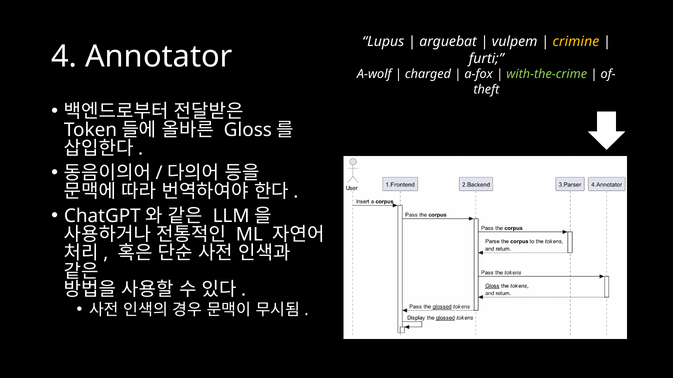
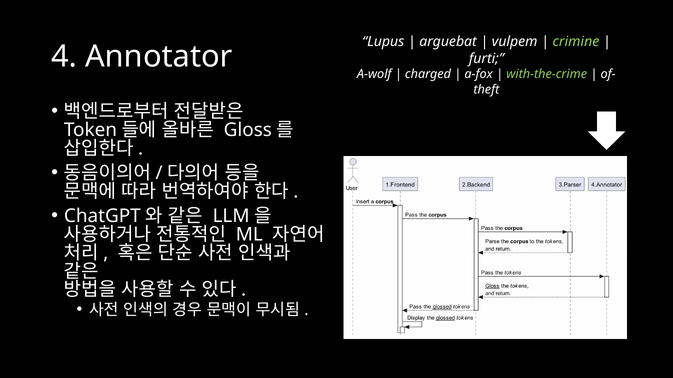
crimine colour: yellow -> light green (576, 42)
